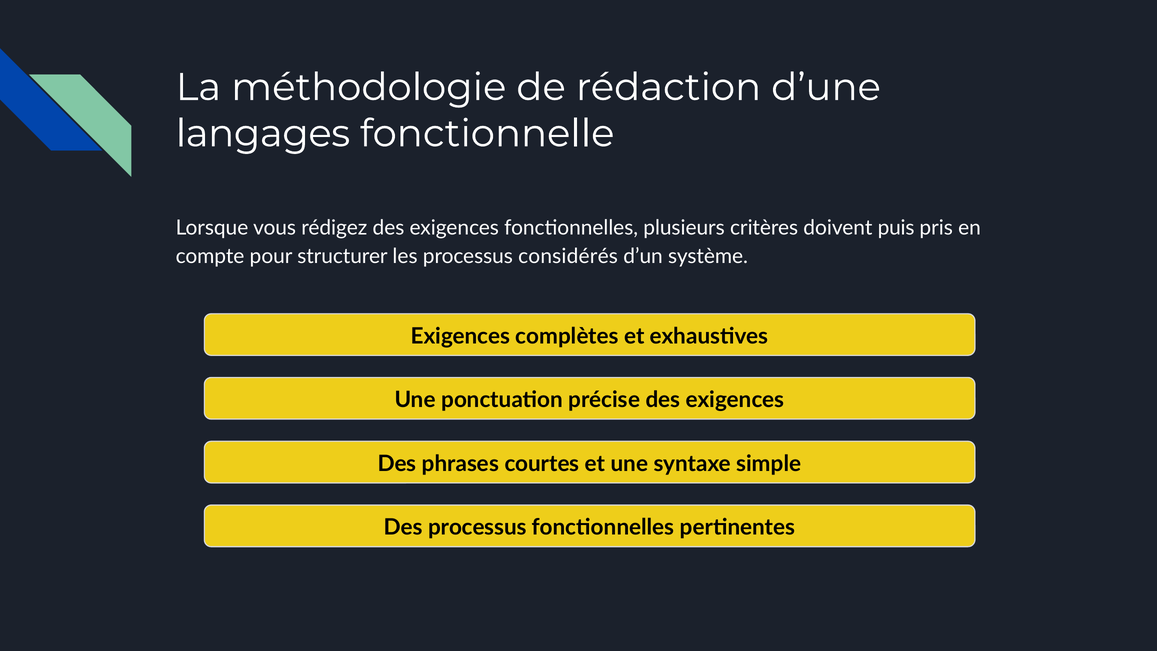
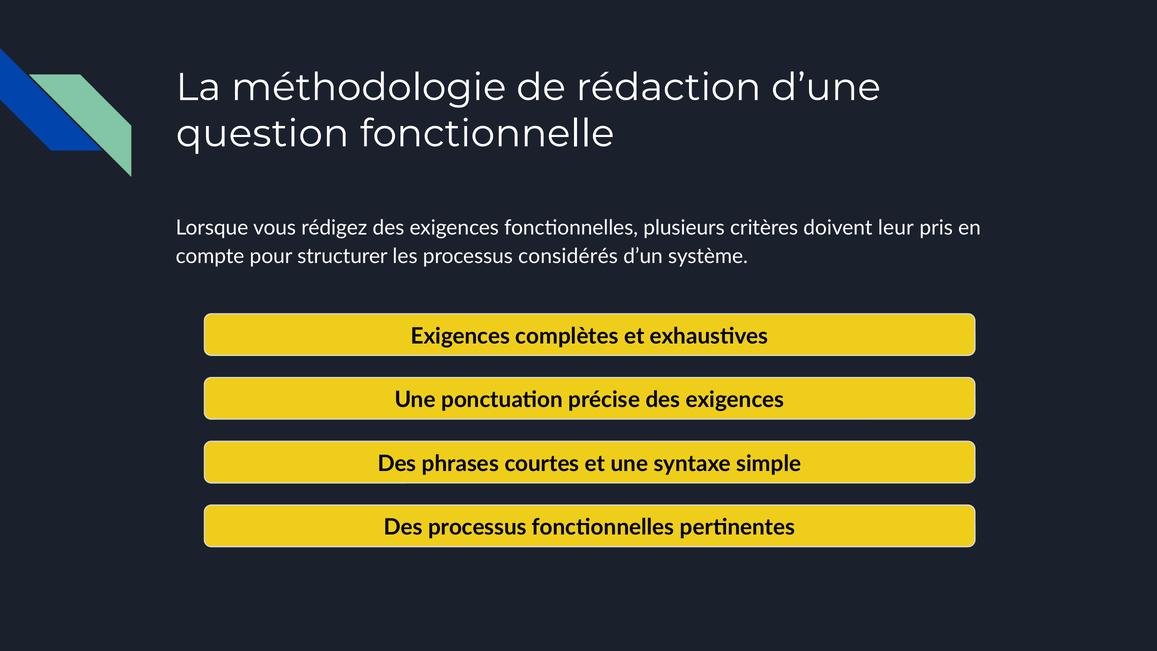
langages: langages -> question (263, 134)
puis: puis -> leur (896, 228)
